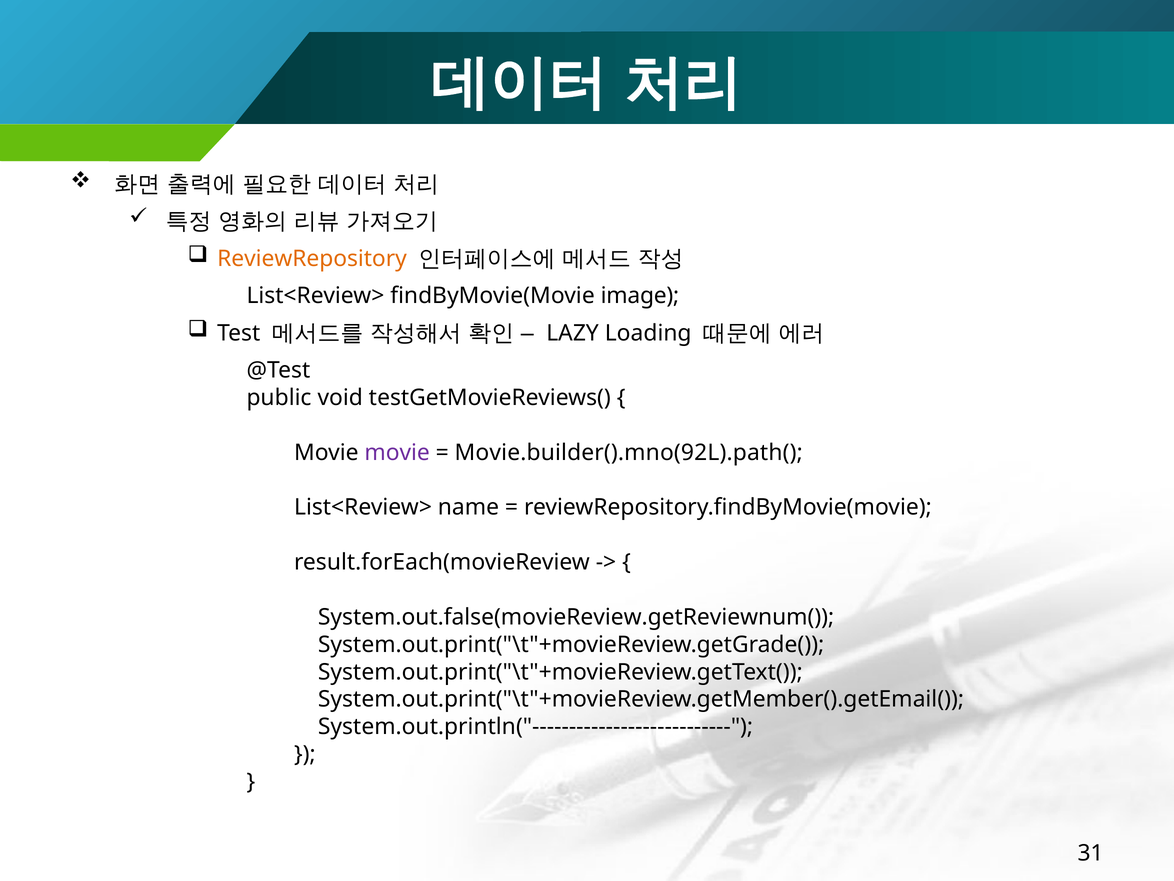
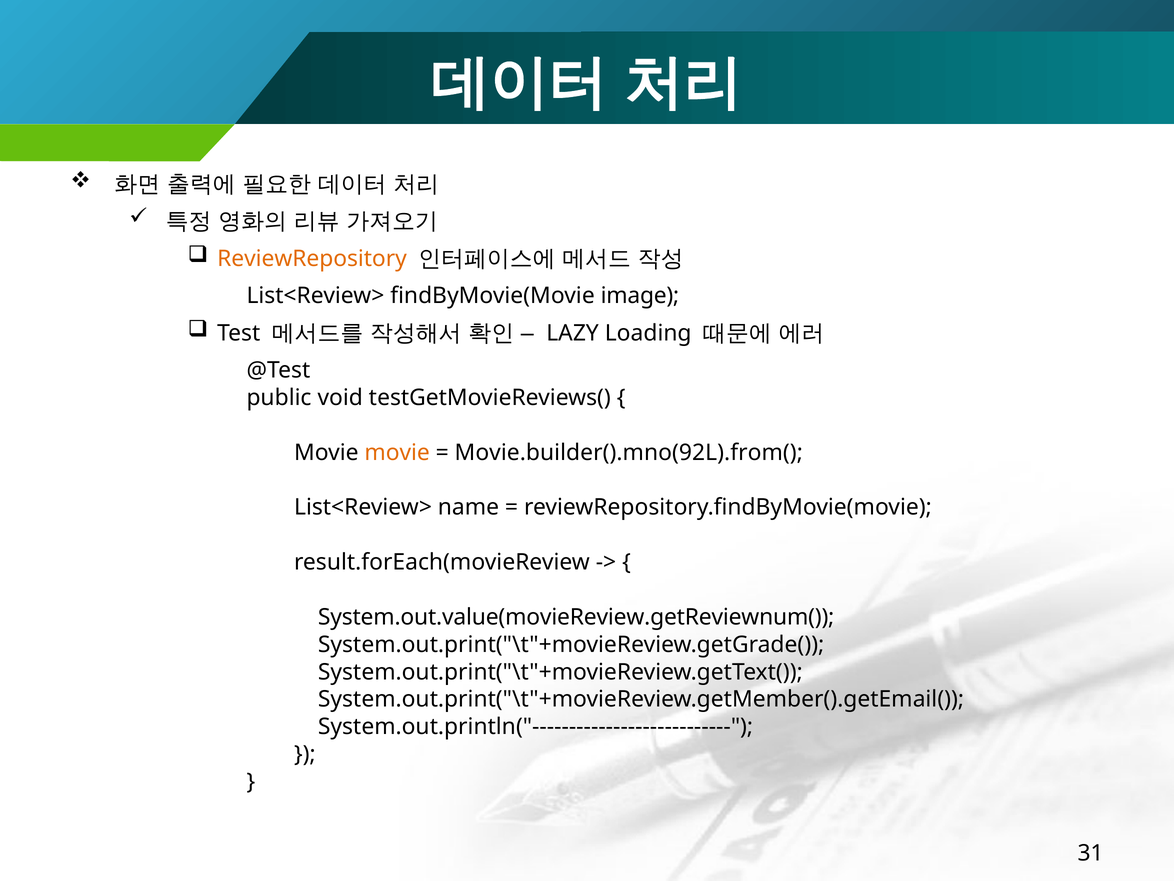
movie colour: purple -> orange (397, 452)
Movie.builder().mno(92L).path(: Movie.builder().mno(92L).path( -> Movie.builder().mno(92L).from( (629, 452)
System.out.false(movieReview.getReviewnum(: System.out.false(movieReview.getReviewnum( -> System.out.value(movieReview.getReviewnum( (576, 617)
